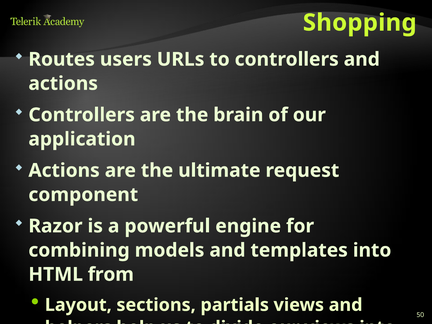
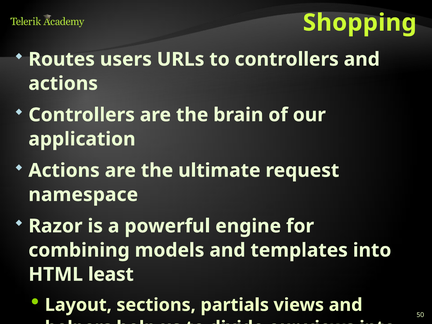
component: component -> namespace (83, 195)
from: from -> least (111, 274)
